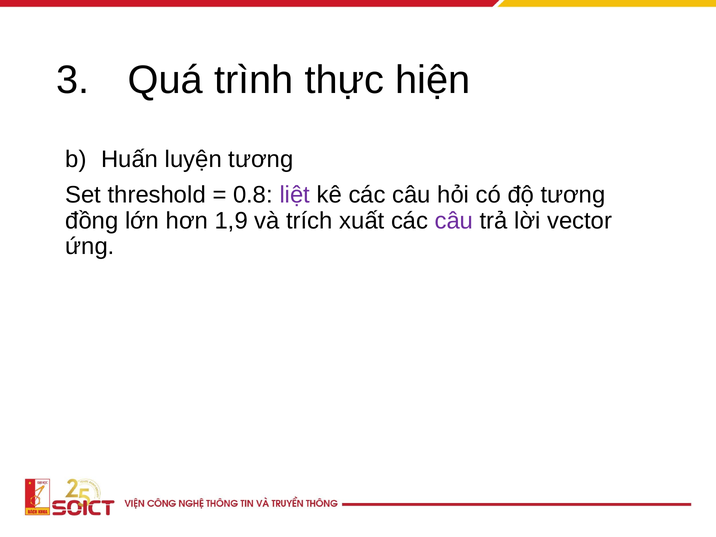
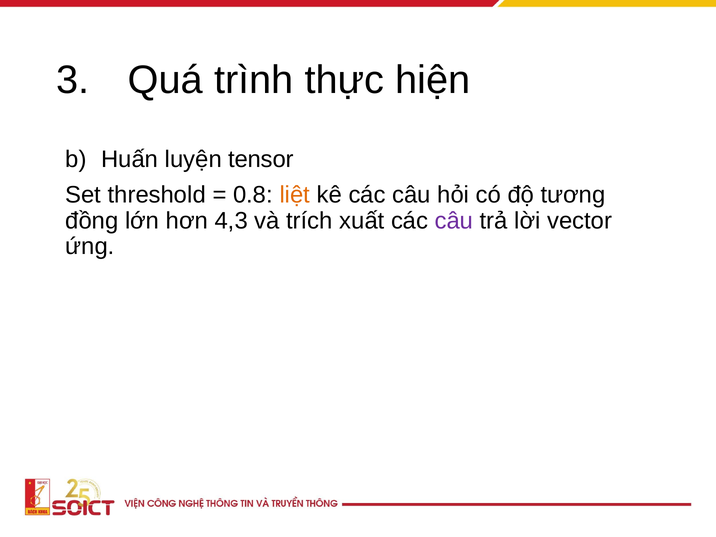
luyện tương: tương -> tensor (261, 159)
liệt colour: purple -> orange (295, 195)
1,9: 1,9 -> 4,3 (231, 221)
